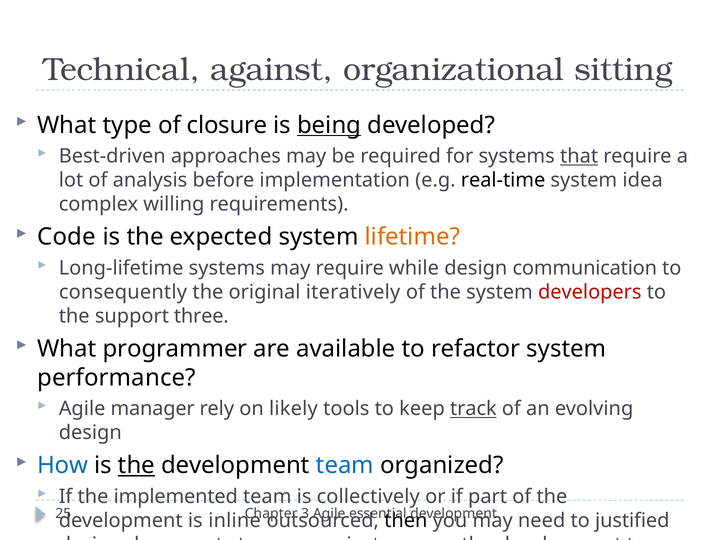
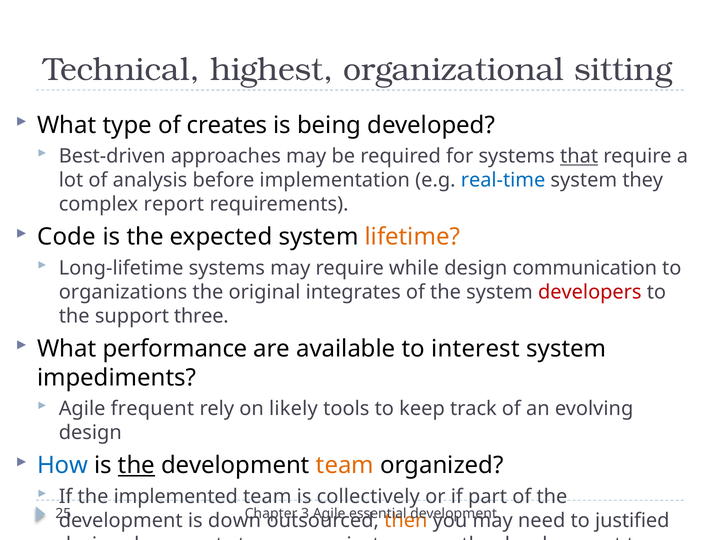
against: against -> highest (272, 69)
closure: closure -> creates (227, 125)
being underline: present -> none (329, 125)
real-time colour: black -> blue (503, 180)
idea: idea -> they (643, 180)
willing: willing -> report (174, 204)
consequently: consequently -> organizations (123, 292)
iteratively: iteratively -> integrates (353, 292)
programmer: programmer -> performance (175, 349)
refactor: refactor -> interest (476, 349)
performance: performance -> impediments (117, 378)
manager: manager -> frequent (152, 409)
track underline: present -> none (473, 409)
team colour: blue -> orange (345, 465)
inline: inline -> down (235, 521)
then colour: black -> orange (406, 521)
